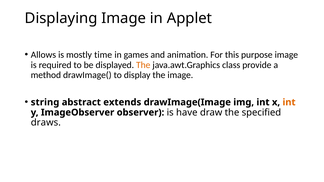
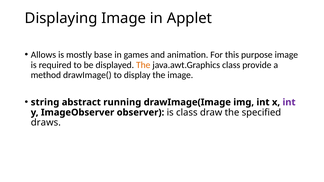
time: time -> base (103, 55)
extends: extends -> running (122, 102)
int colour: orange -> purple (289, 102)
is have: have -> class (187, 113)
